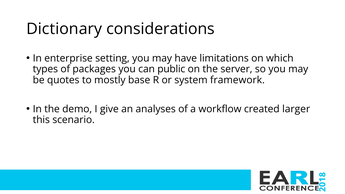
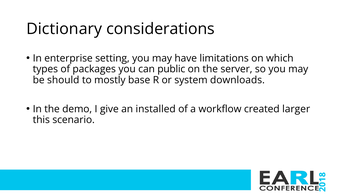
quotes: quotes -> should (63, 80)
framework: framework -> downloads (237, 80)
analyses: analyses -> installed (156, 109)
